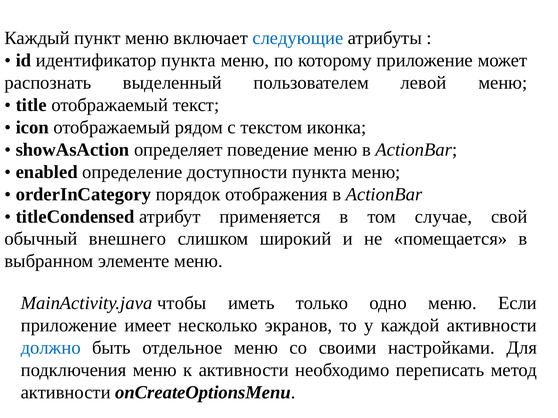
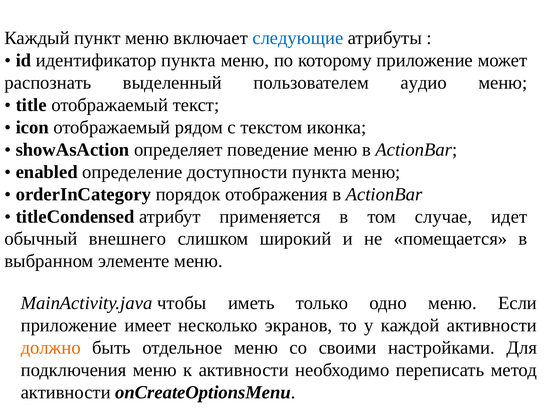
левой: левой -> аудио (424, 83)
свой: свой -> идет (509, 217)
должно colour: blue -> orange (51, 348)
